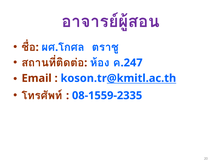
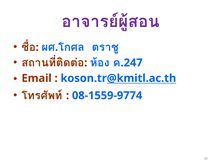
08-1559-2335: 08-1559-2335 -> 08-1559-9774 (107, 95)
